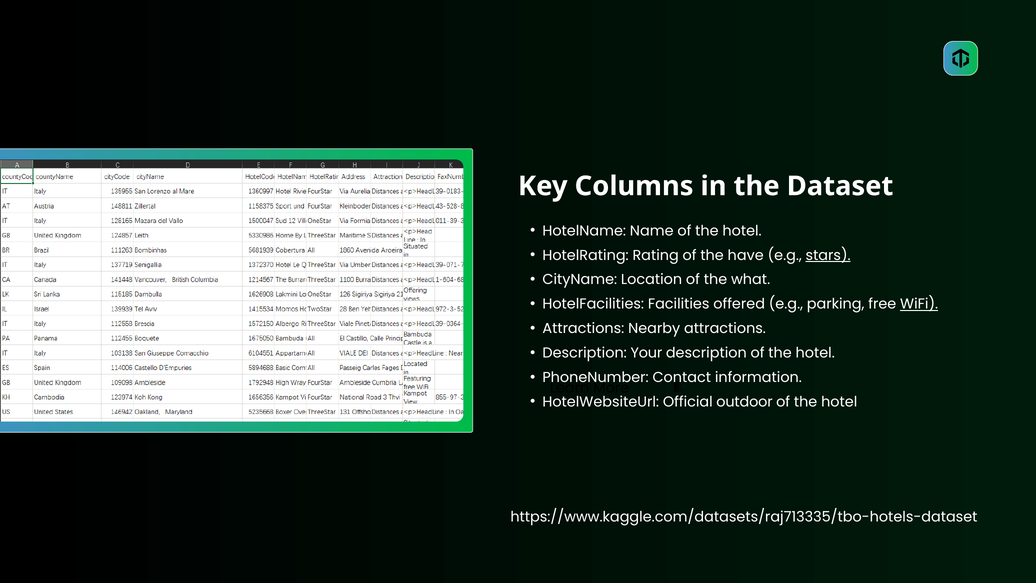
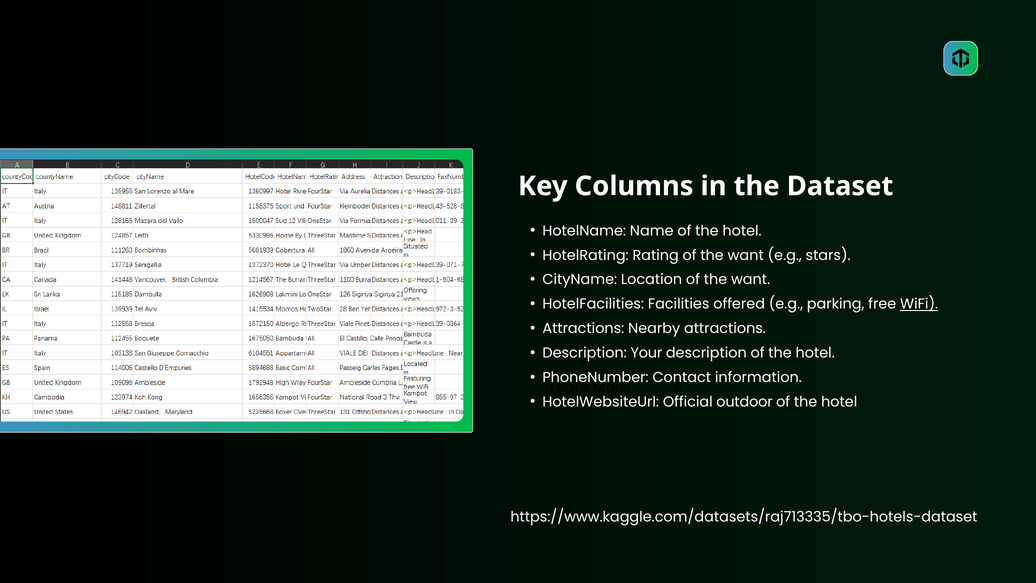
Rating of the have: have -> want (746, 255)
stars underline: present -> none (828, 255)
Location of the what: what -> want (751, 280)
